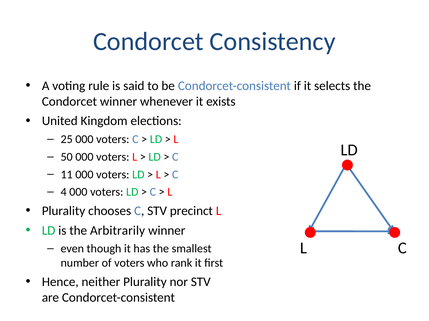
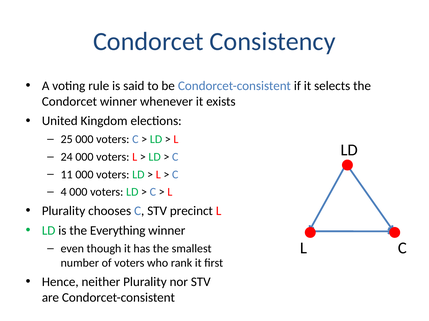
50: 50 -> 24 (67, 157)
Arbitrarily: Arbitrarily -> Everything (118, 231)
